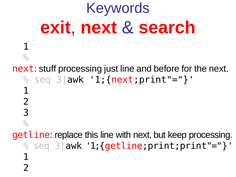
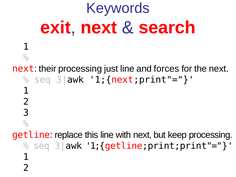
stuff: stuff -> their (48, 69)
before: before -> forces (167, 69)
